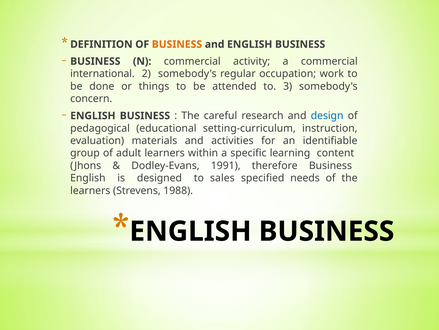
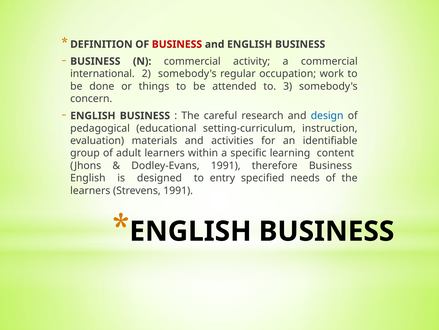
BUSINESS colour: orange -> red (177, 44)
sales: sales -> entry (222, 178)
Strevens 1988: 1988 -> 1991 (178, 190)
